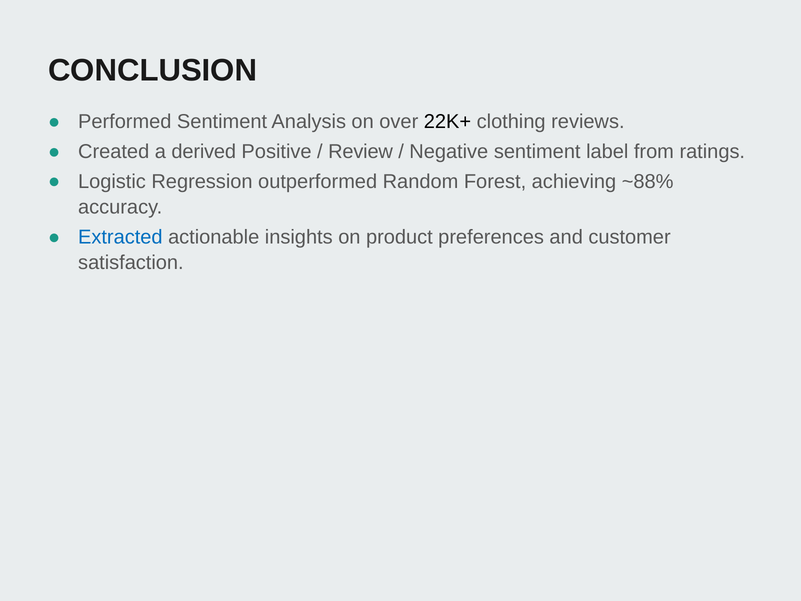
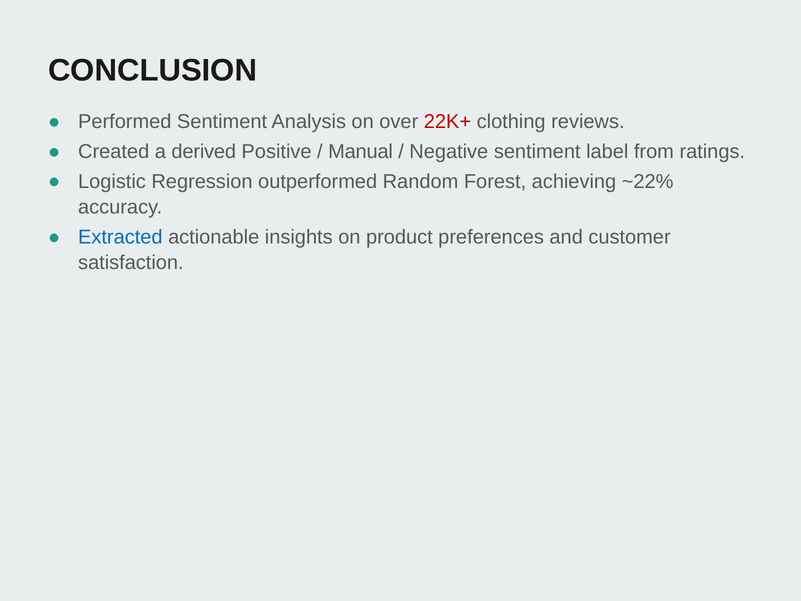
22K+ colour: black -> red (447, 122)
Review: Review -> Manual (361, 152)
~88%: ~88% -> ~22% (648, 181)
